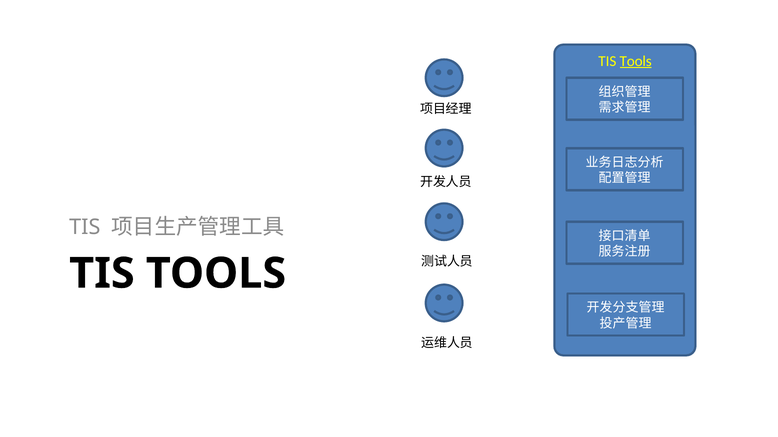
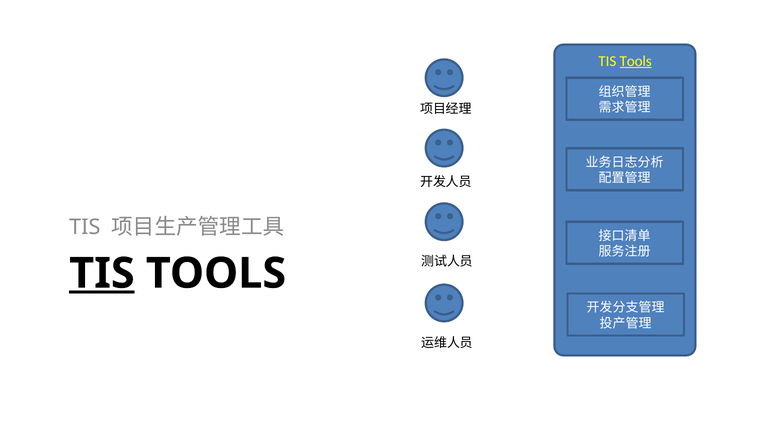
TIS underline: none -> present (102, 274)
